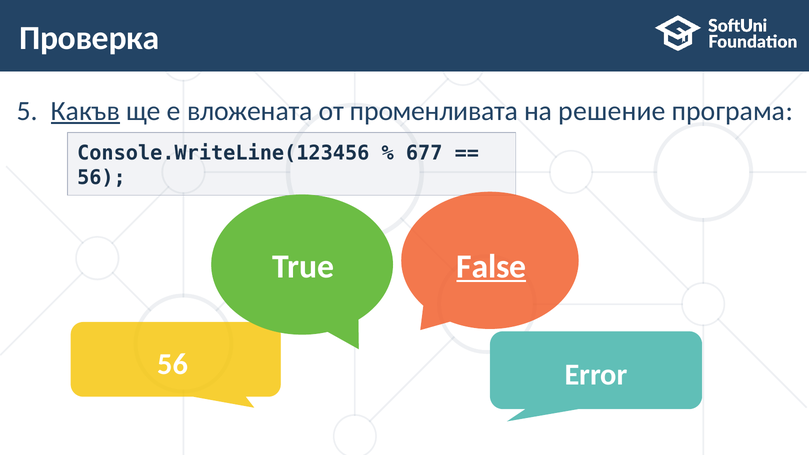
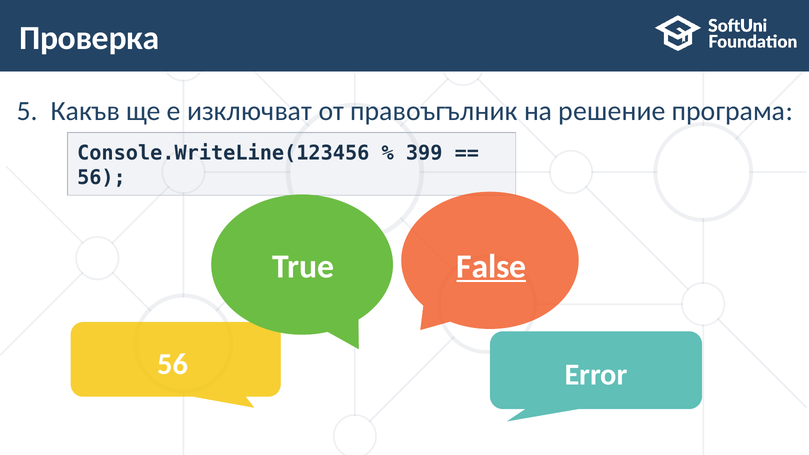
Какъв underline: present -> none (85, 111)
вложената: вложената -> изключват (250, 111)
променливата: променливата -> правоъгълник (434, 111)
677: 677 -> 399 (424, 153)
